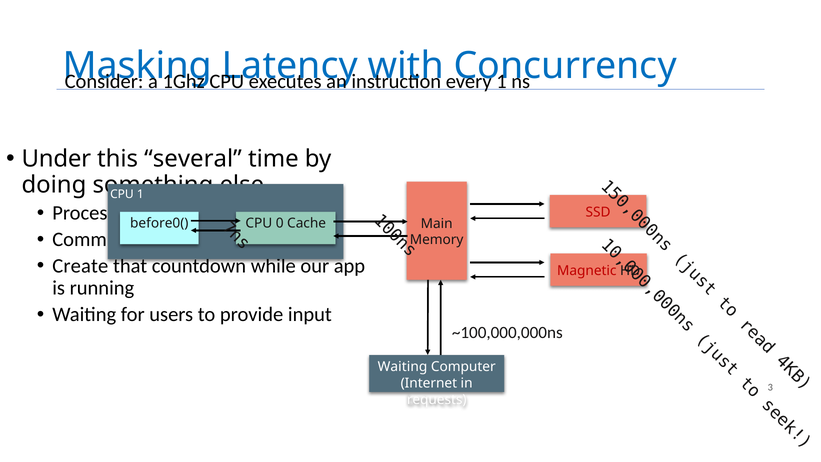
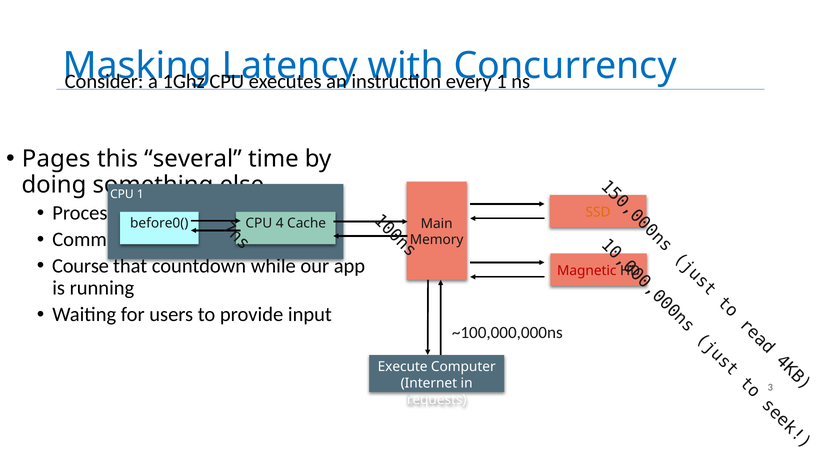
Under: Under -> Pages (56, 159)
SSD colour: red -> orange (598, 212)
CPU 0: 0 -> 4 (280, 223)
Create: Create -> Course (80, 266)
Waiting: Waiting -> Execute (403, 367)
